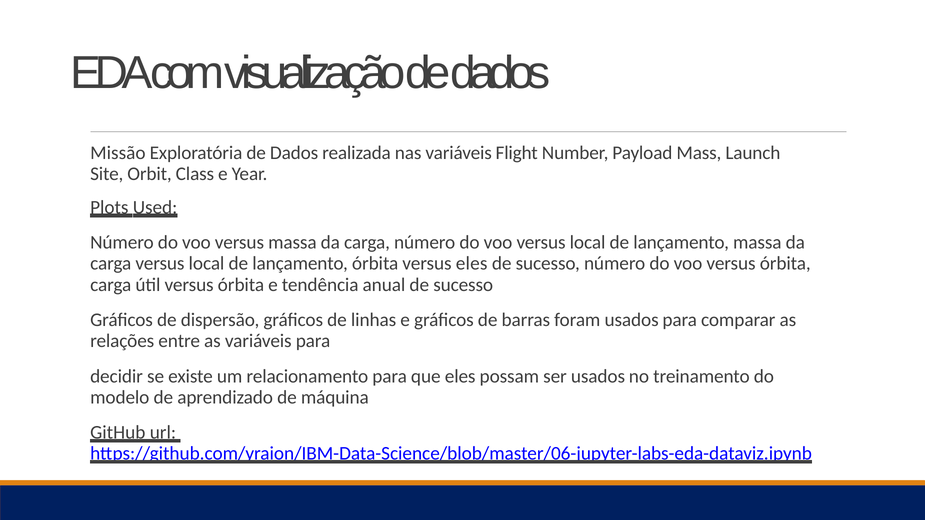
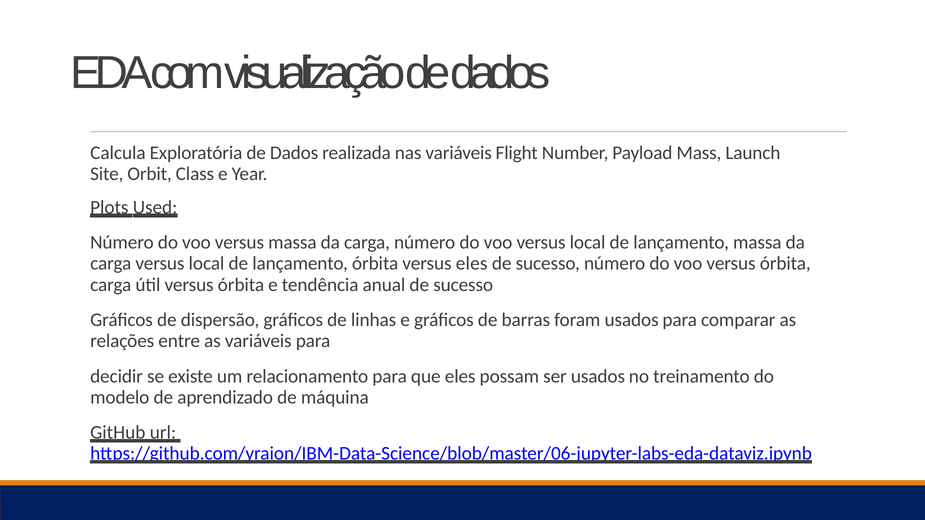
Missão: Missão -> Calcula (118, 153)
